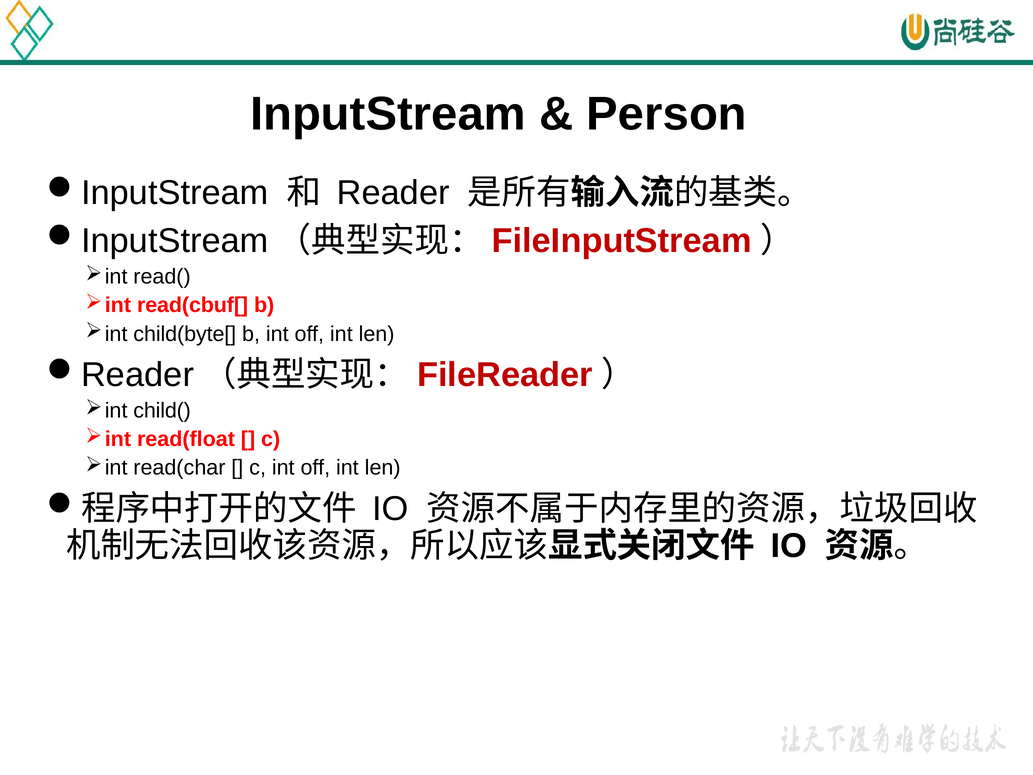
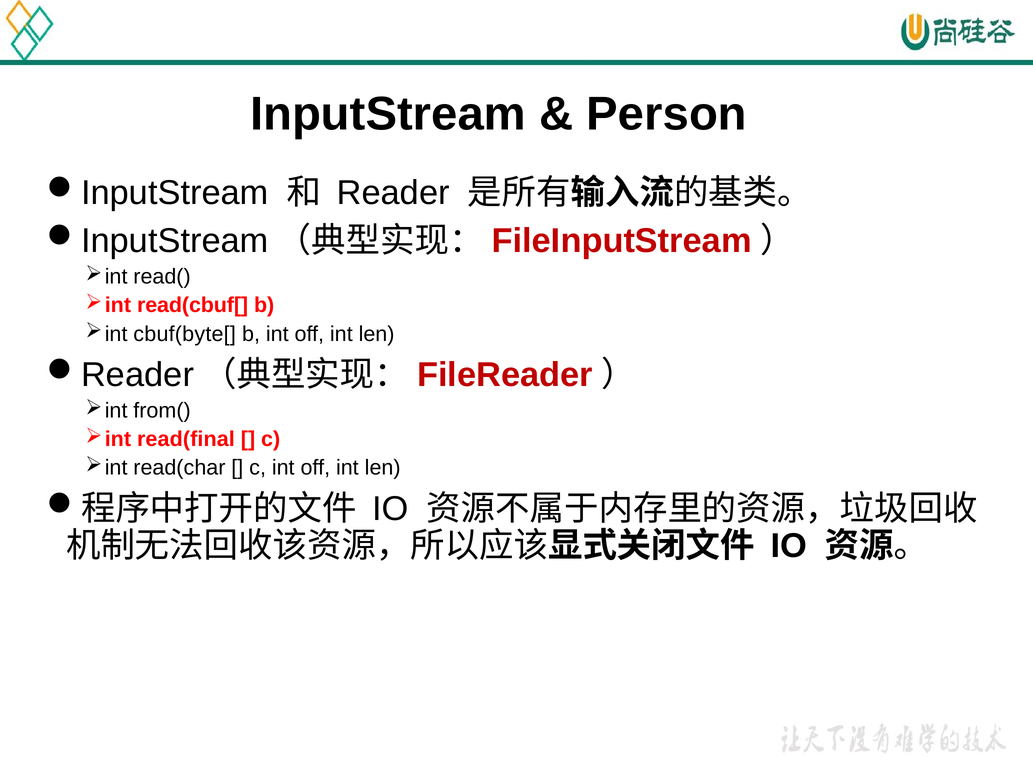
child(byte[: child(byte[ -> cbuf(byte[ (185, 334)
child(: child( -> from( (162, 410)
read(float: read(float -> read(final (186, 439)
